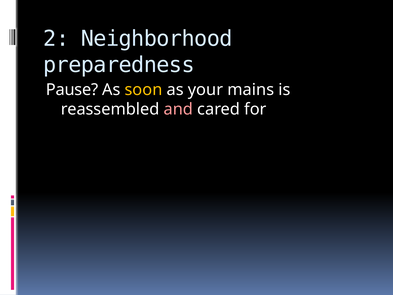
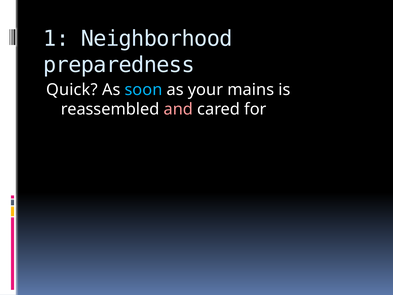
2: 2 -> 1 (56, 39)
Pause: Pause -> Quick (72, 90)
soon colour: yellow -> light blue (144, 90)
